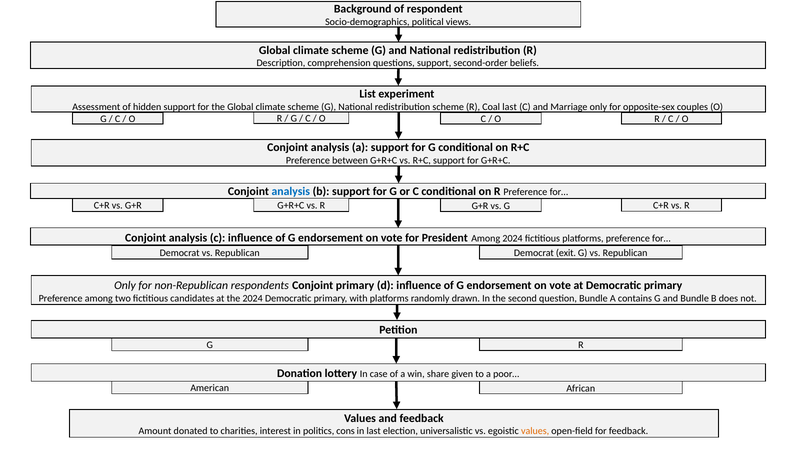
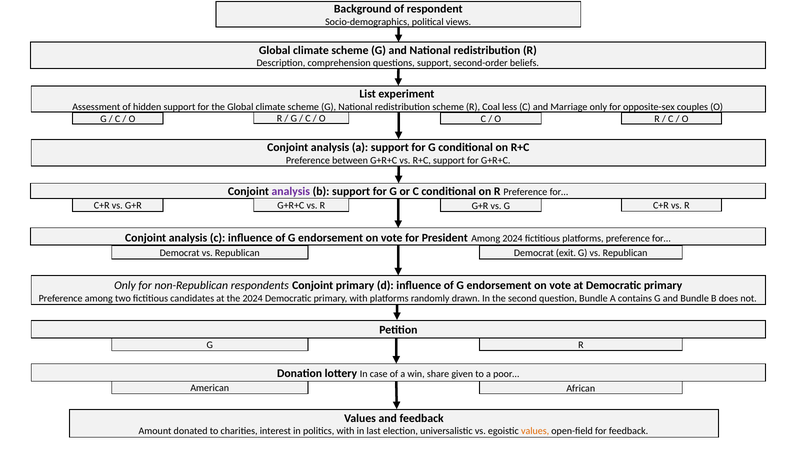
Coal last: last -> less (510, 107)
analysis colour: blue -> purple (291, 192)
politics cons: cons -> with (346, 432)
